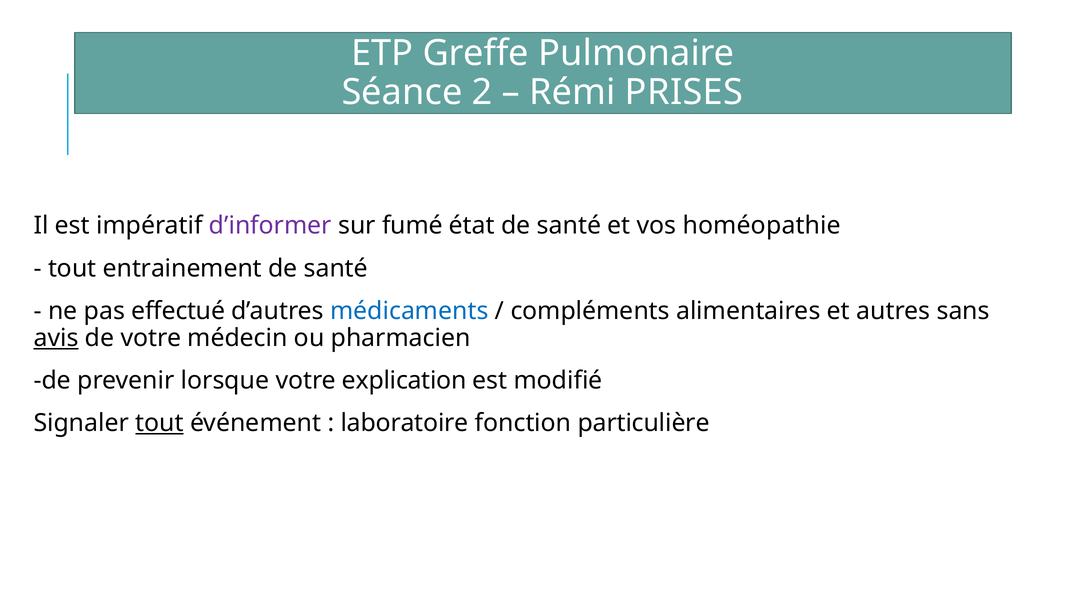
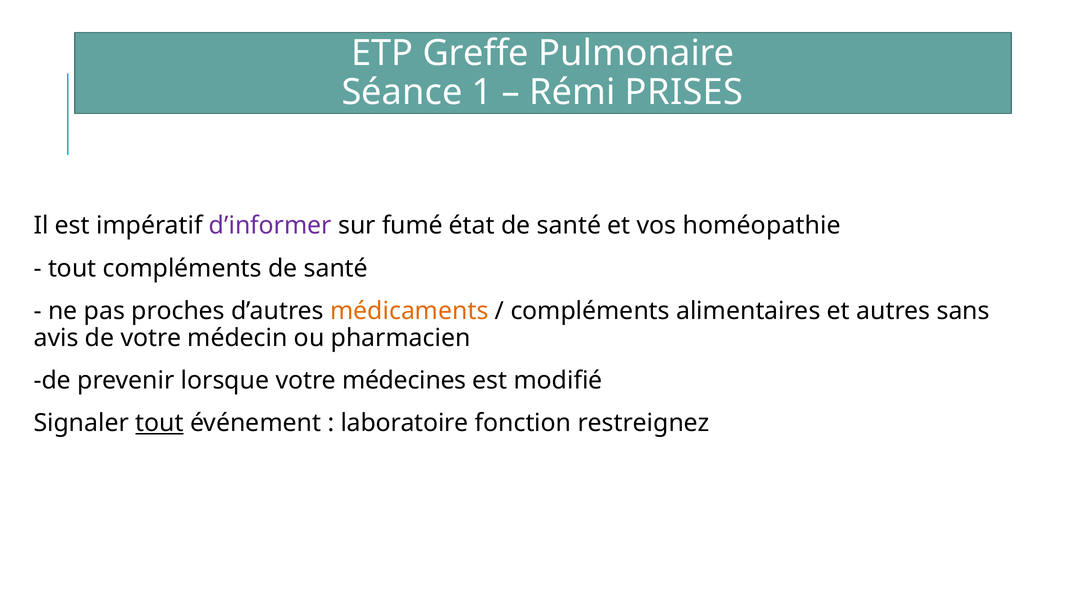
2: 2 -> 1 (482, 92)
tout entrainement: entrainement -> compléments (182, 268)
effectué: effectué -> proches (178, 311)
médicaments colour: blue -> orange (409, 311)
avis underline: present -> none (56, 338)
explication: explication -> médecines (404, 381)
particulière: particulière -> restreignez (644, 423)
